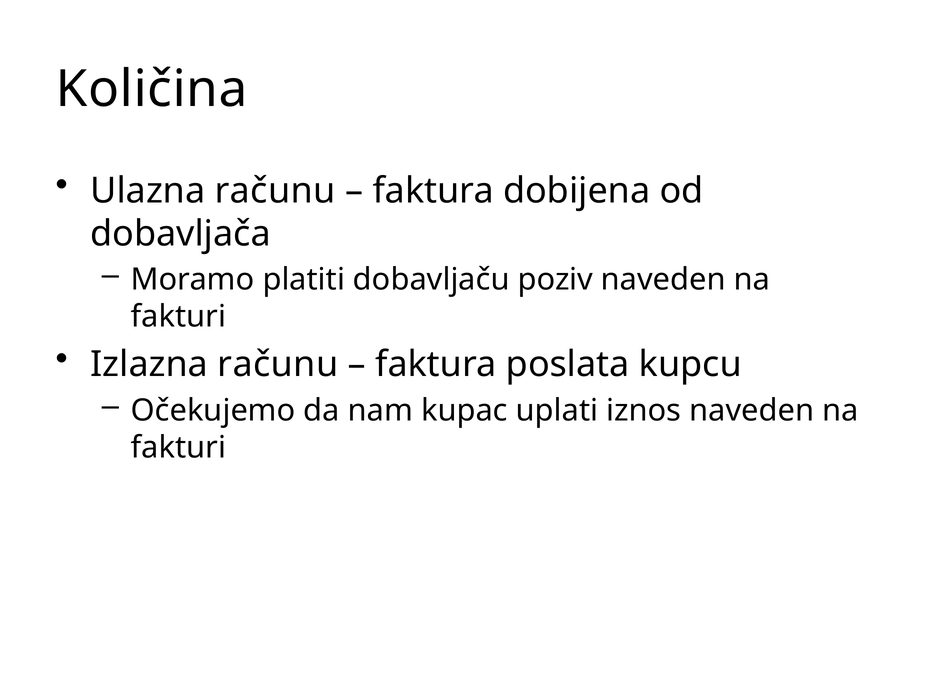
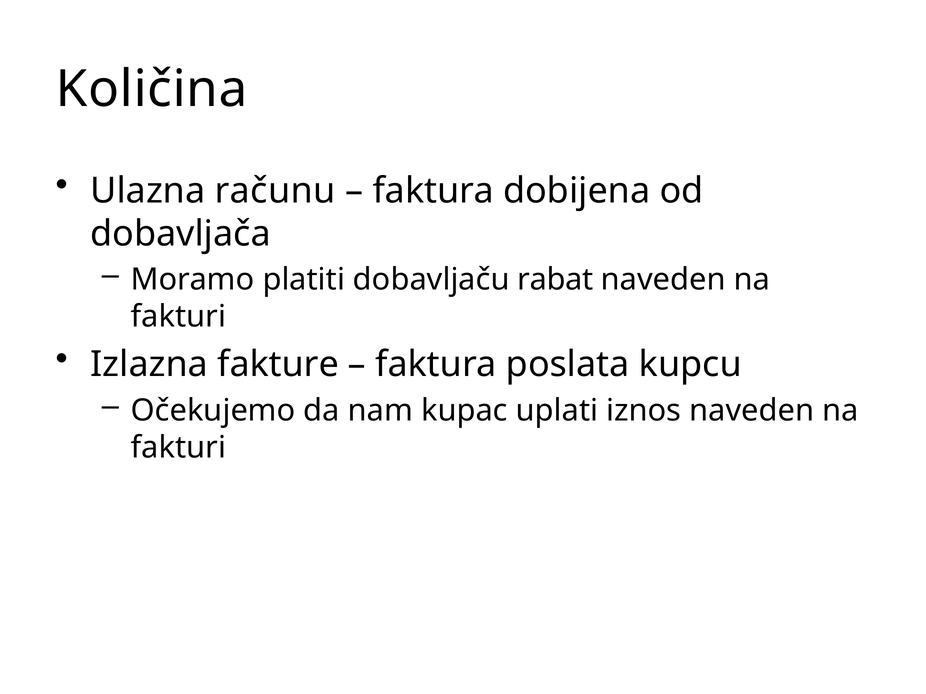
poziv: poziv -> rabat (555, 280)
Izlazna računu: računu -> fakture (278, 365)
